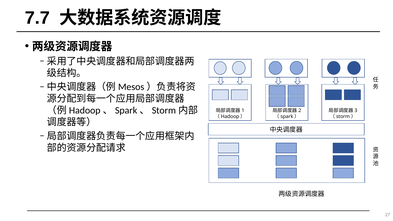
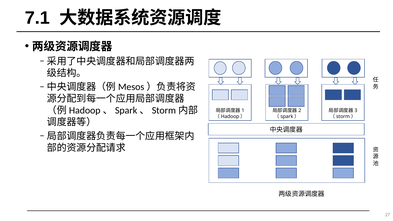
7.7: 7.7 -> 7.1 (37, 18)
